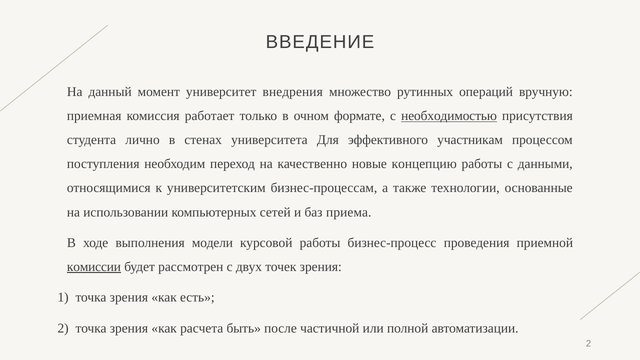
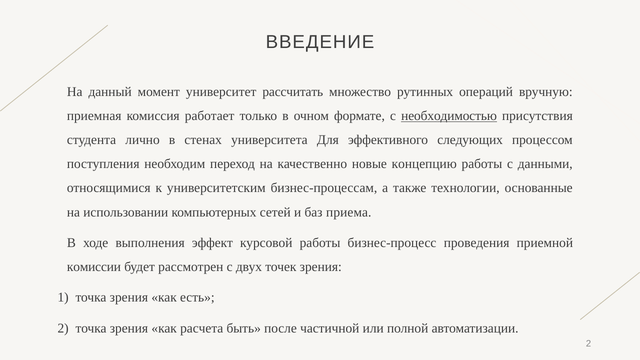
внедрения: внедрения -> рассчитать (293, 92)
участникам: участникам -> следующих (470, 140)
модели: модели -> эффект (212, 243)
комиссии underline: present -> none (94, 267)
